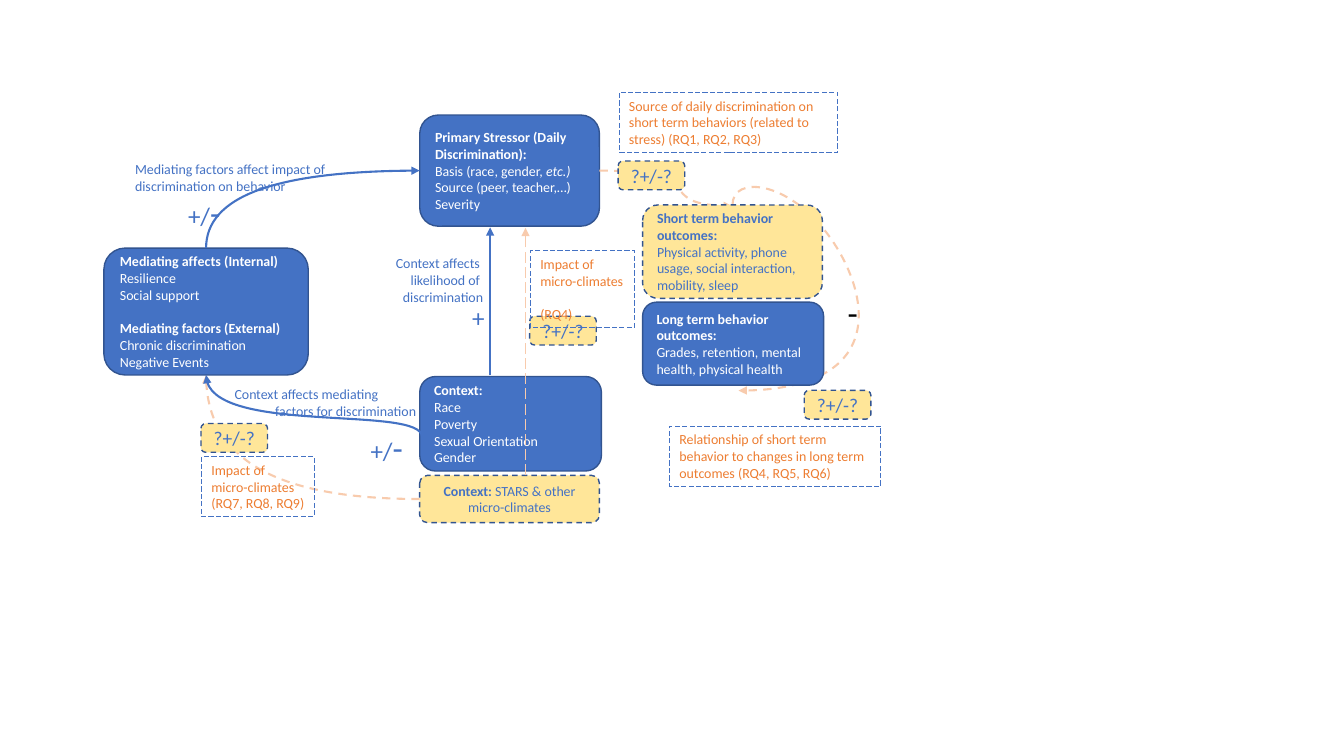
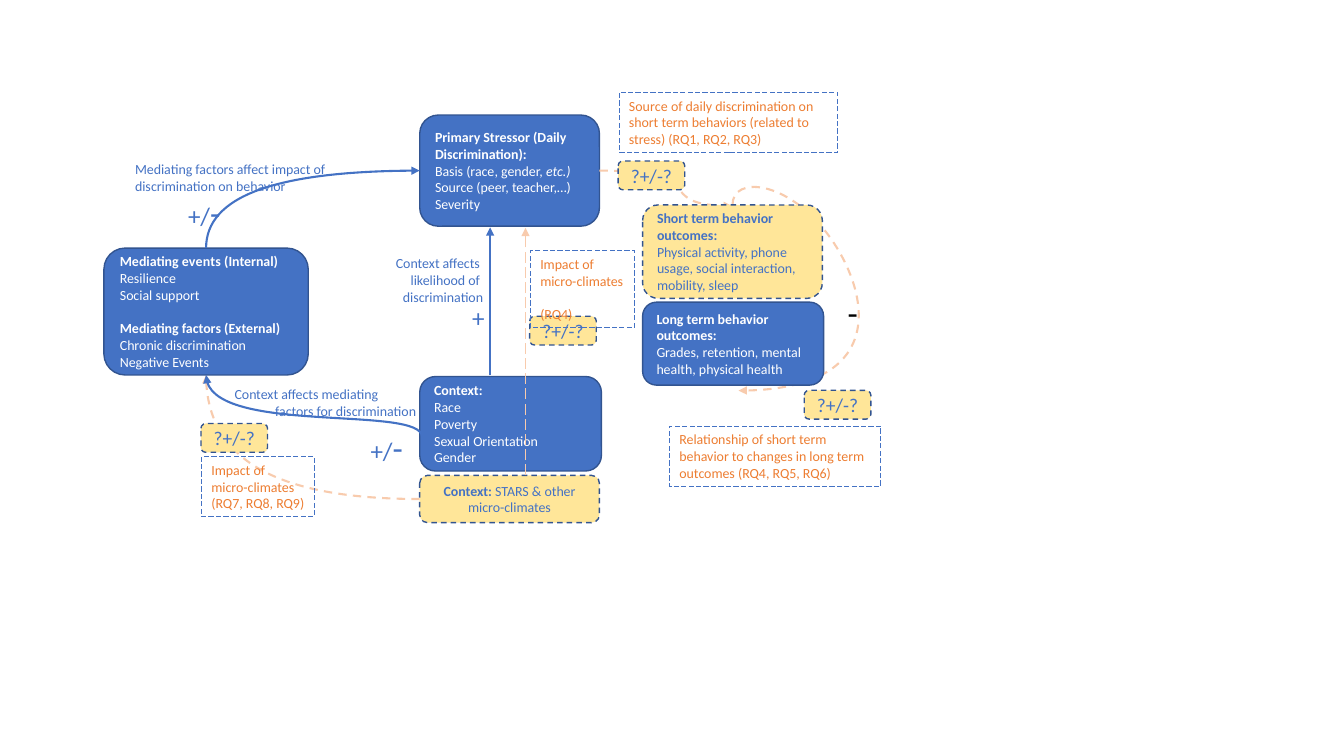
Mediating affects: affects -> events (201, 262)
